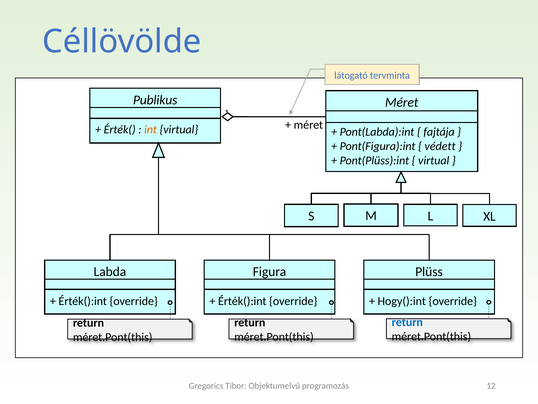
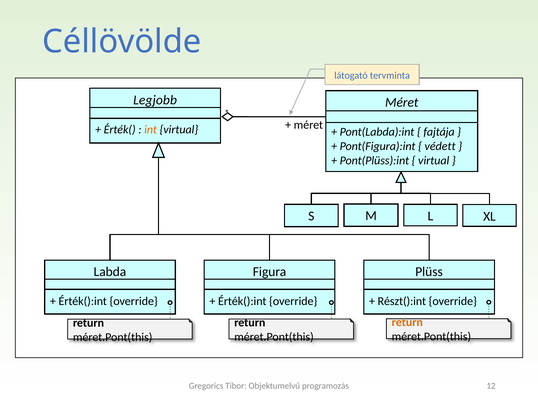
Publikus: Publikus -> Legjobb (155, 100)
Hogy():int: Hogy():int -> Részt():int (402, 301)
return colour: blue -> orange (407, 322)
